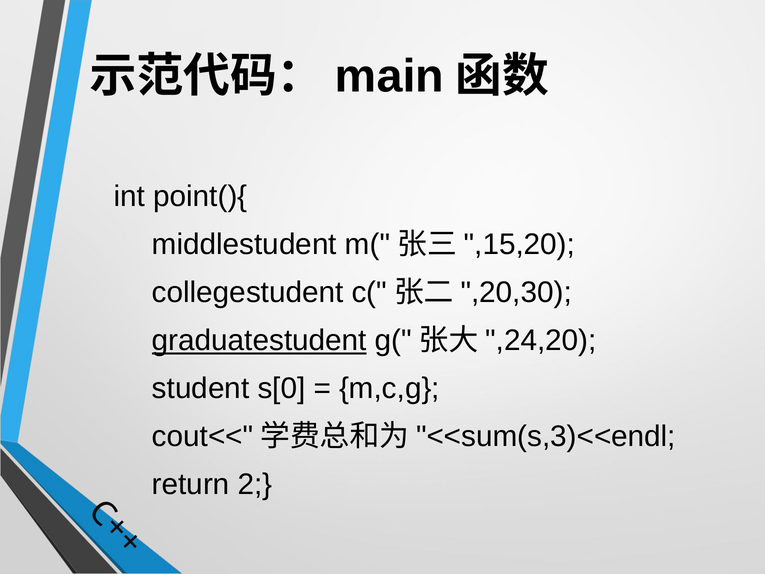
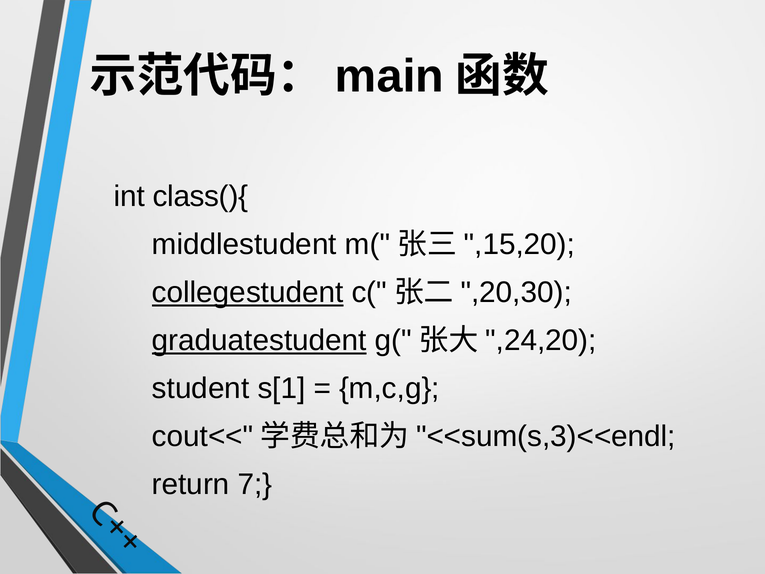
point(){: point(){ -> class(){ (200, 197)
collegestudent underline: none -> present (248, 292)
s[0: s[0 -> s[1 (281, 388)
2: 2 -> 7 (255, 484)
